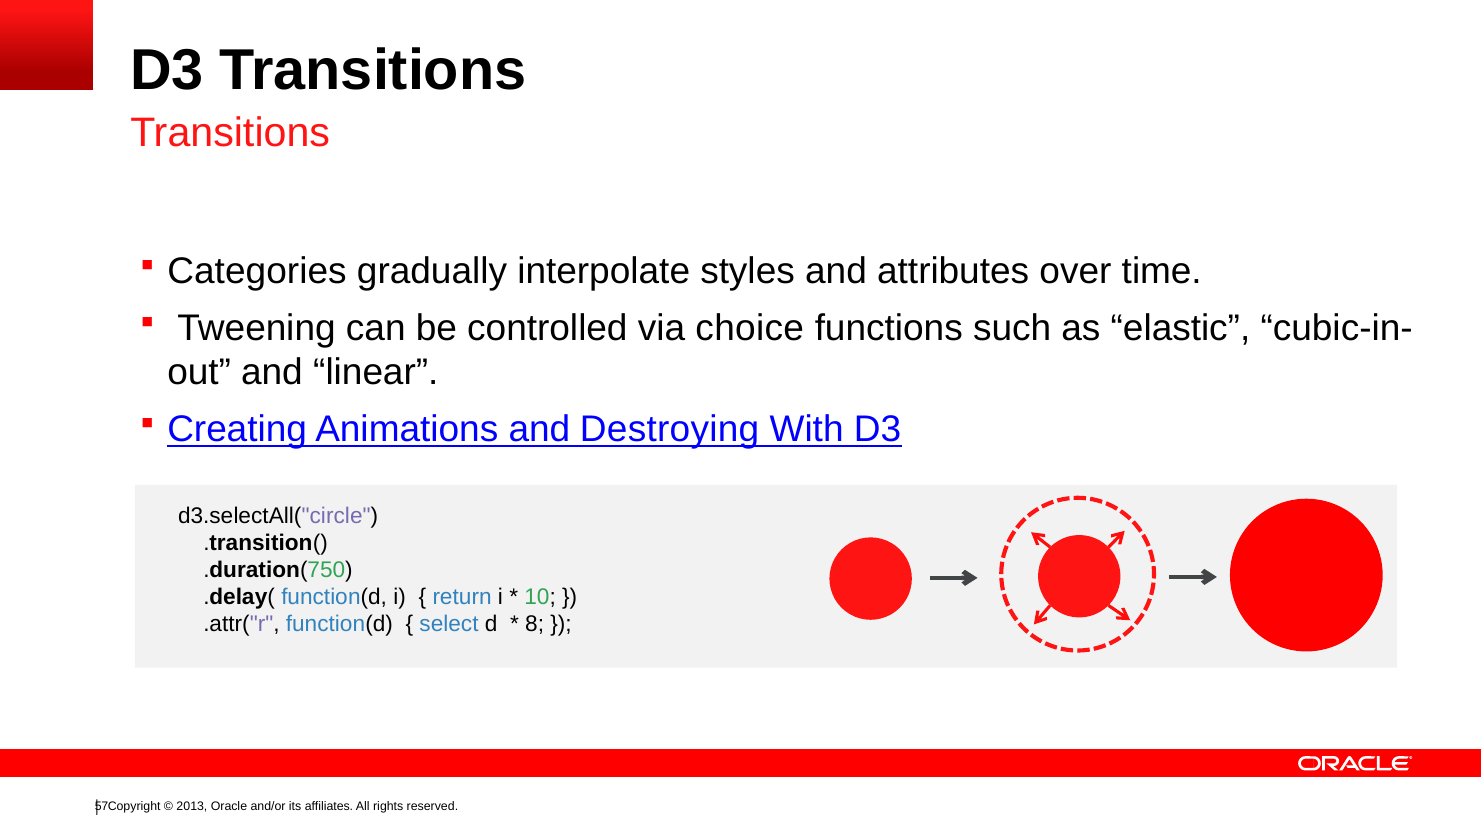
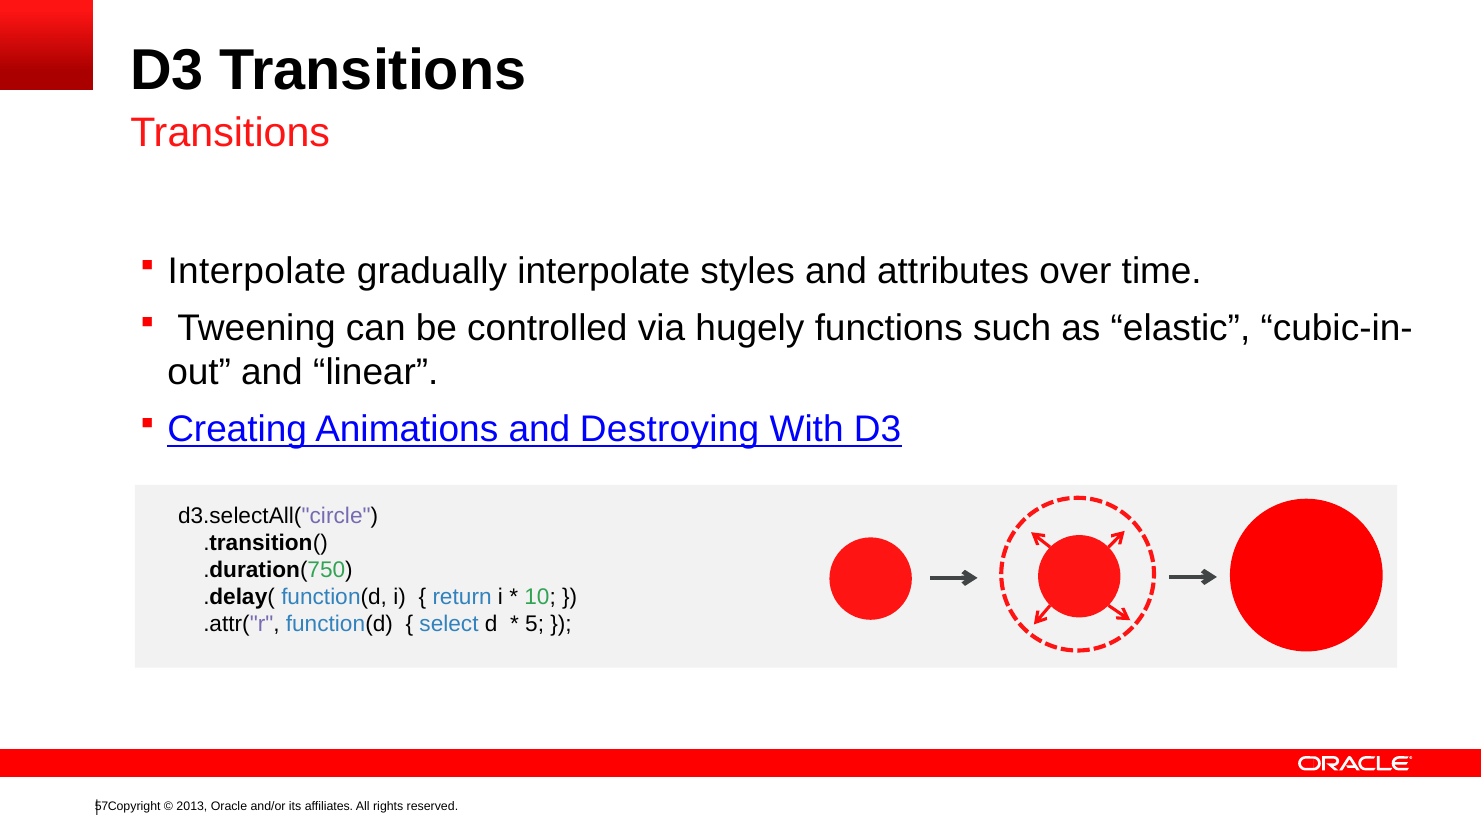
Categories: Categories -> Interpolate (257, 271)
choice: choice -> hugely (750, 328)
8: 8 -> 5 (535, 624)
